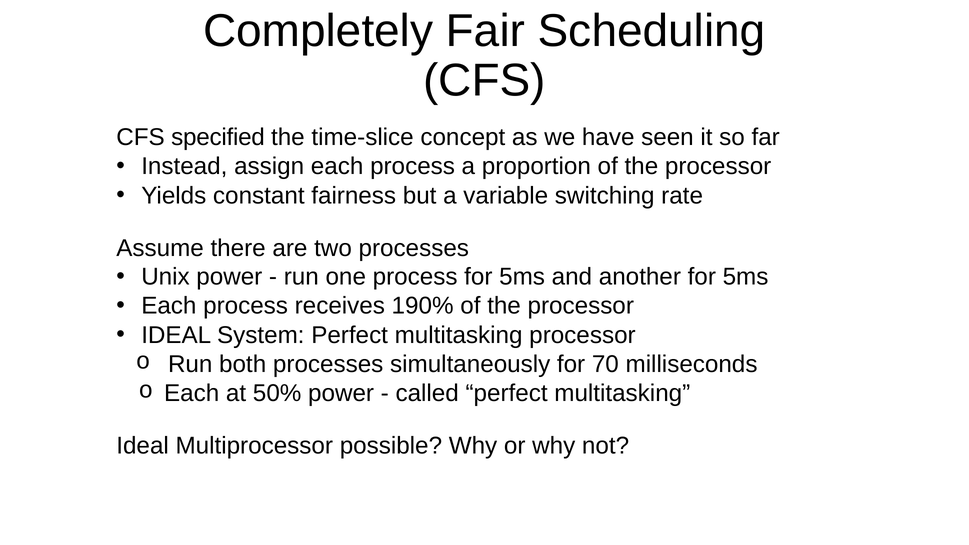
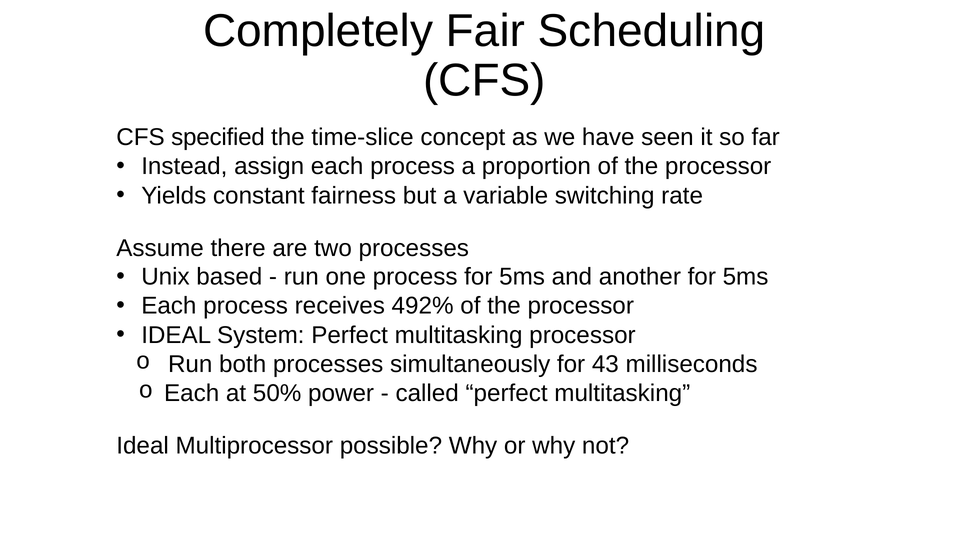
Unix power: power -> based (229, 277)
190%: 190% -> 492% (423, 306)
70: 70 -> 43 (605, 364)
